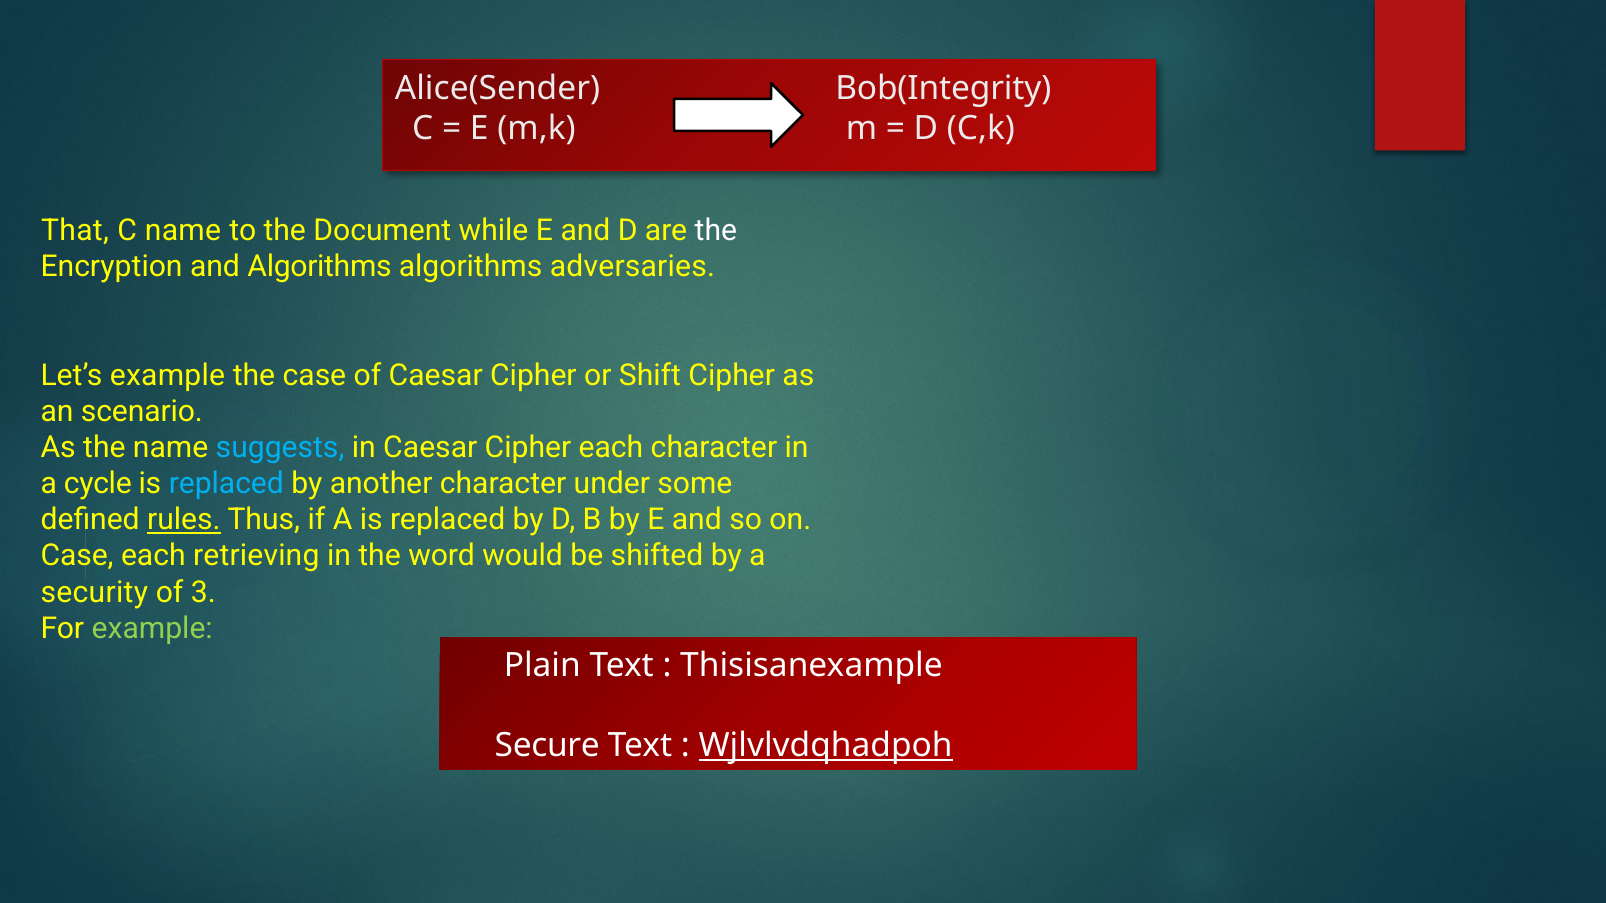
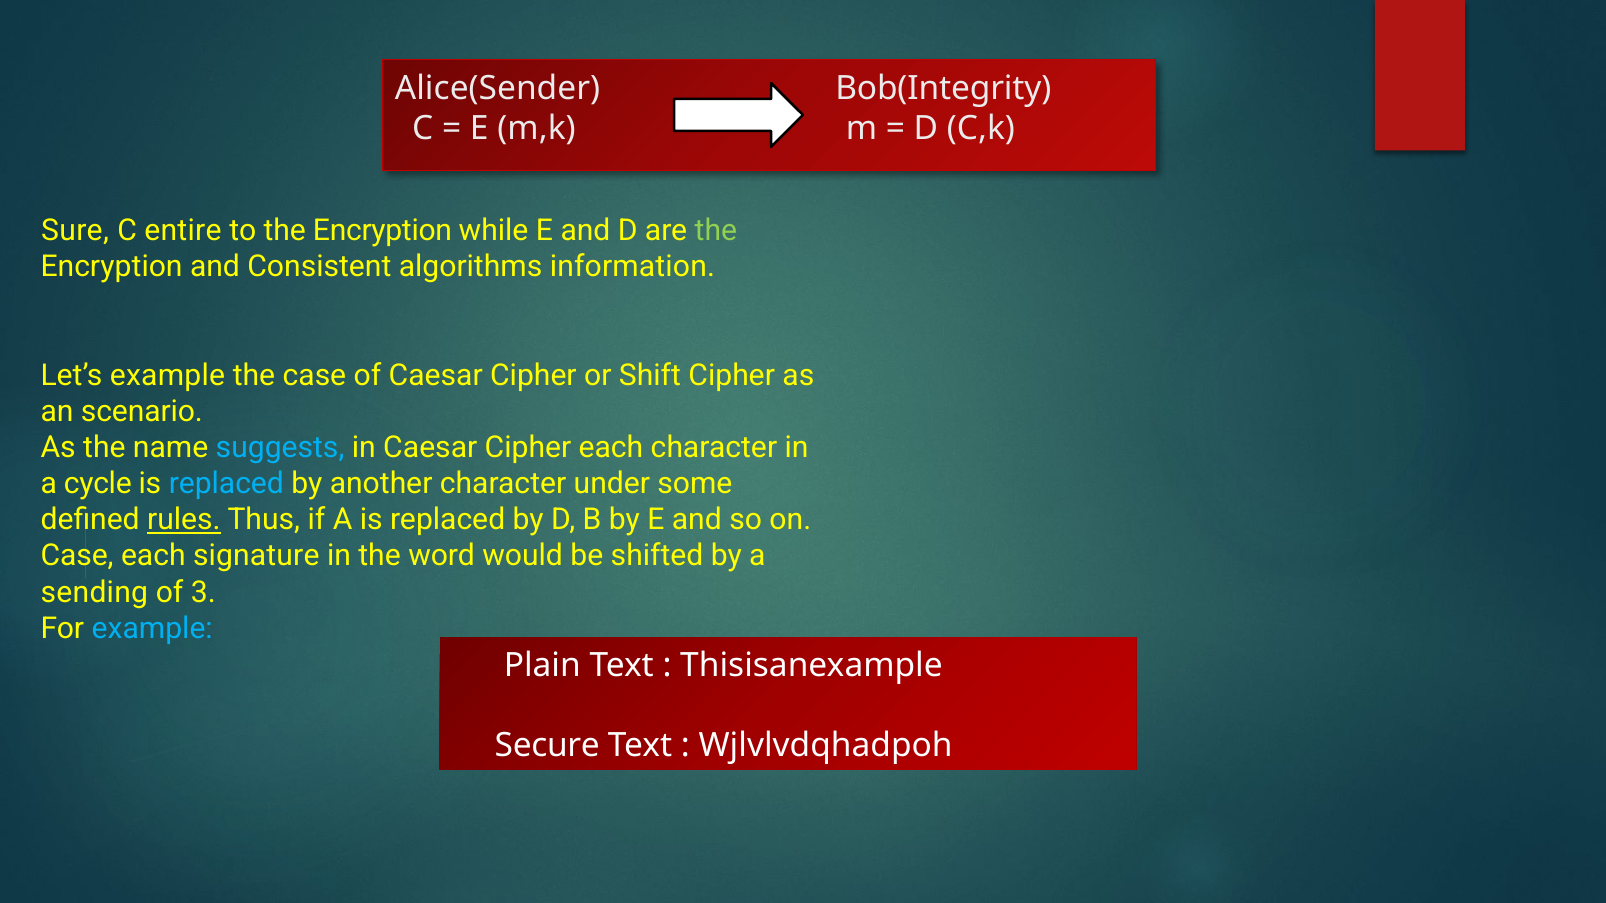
That: That -> Sure (75, 231)
C name: name -> entire (183, 231)
to the Document: Document -> Encryption (383, 231)
the colour: white -> light green (716, 231)
and Algorithms: Algorithms -> Consistent (319, 267)
adversaries: adversaries -> information (632, 267)
retrieving: retrieving -> signature (256, 556)
security: security -> sending (94, 592)
example colour: light green -> light blue (152, 628)
Wjlvlvdqhadpoh underline: present -> none (826, 746)
